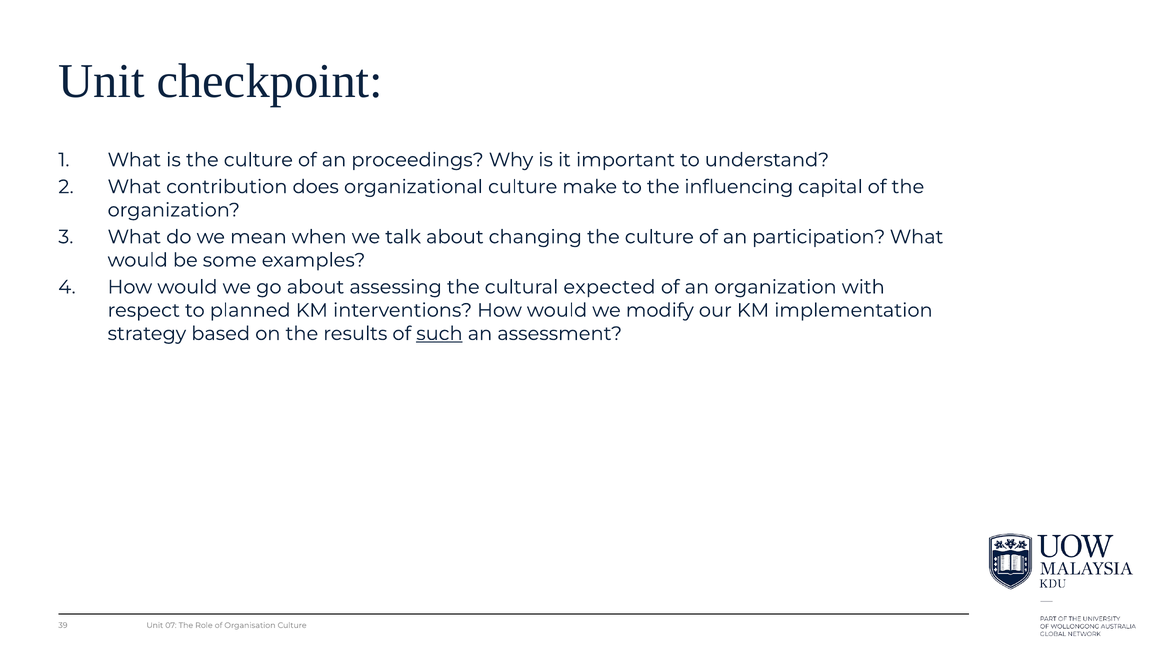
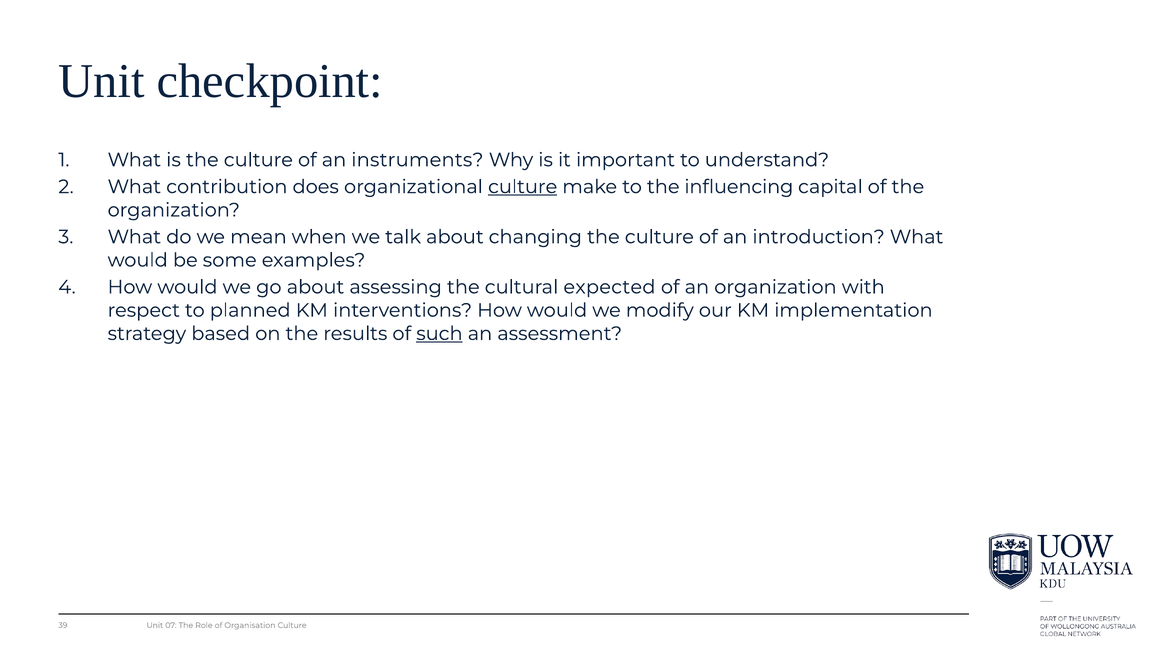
proceedings: proceedings -> instruments (417, 160)
culture underline: none -> present (523, 187)
participation: participation -> introduction (819, 237)
